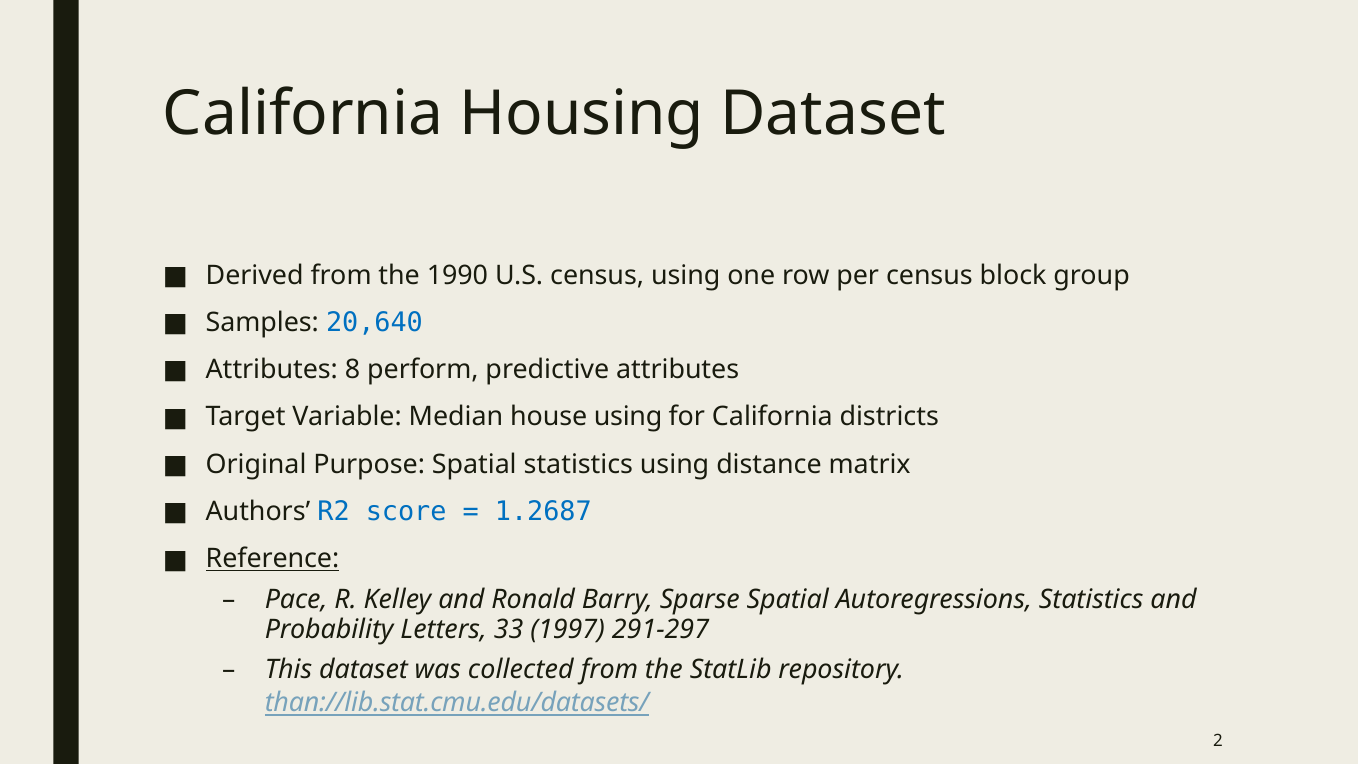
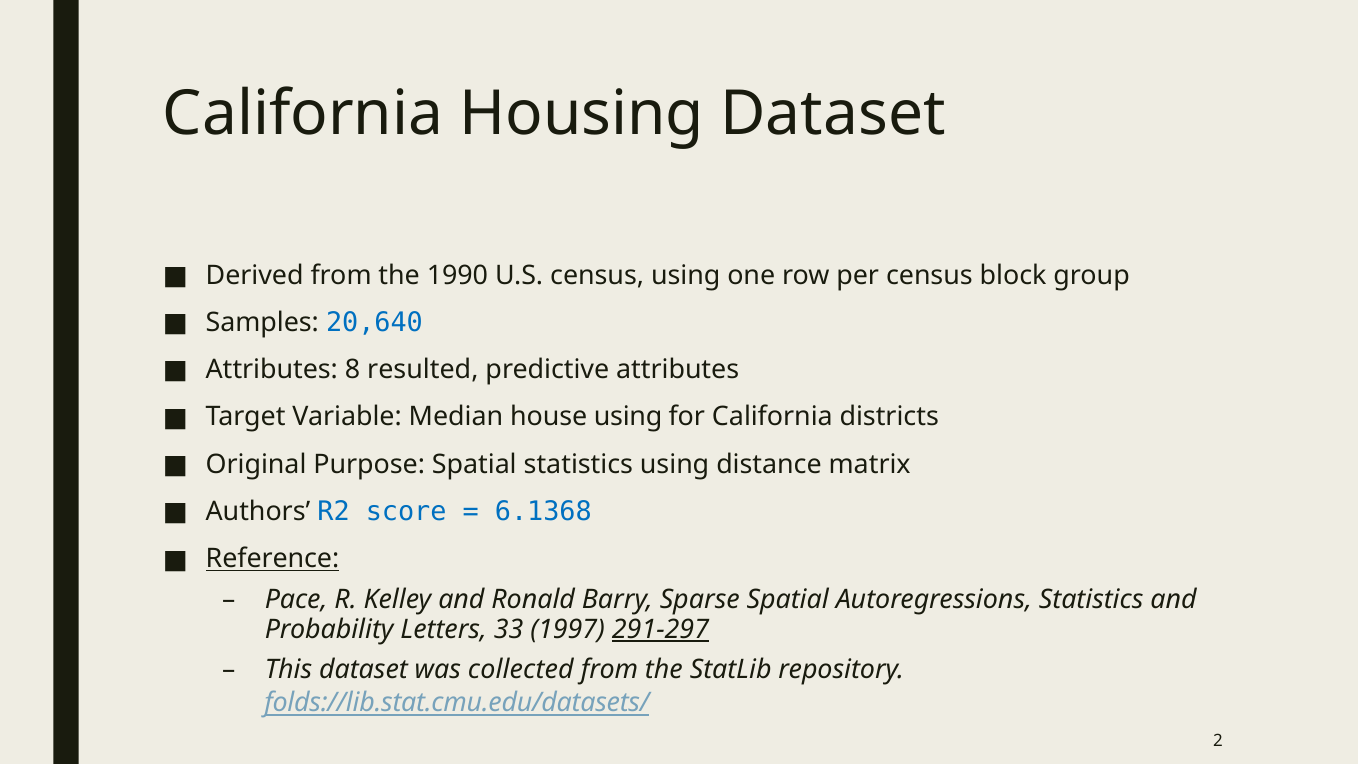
perform: perform -> resulted (423, 370)
1.2687: 1.2687 -> 6.1368 (543, 512)
291-297 underline: none -> present (661, 630)
than://lib.stat.cmu.edu/datasets/: than://lib.stat.cmu.edu/datasets/ -> folds://lib.stat.cmu.edu/datasets/ (457, 703)
